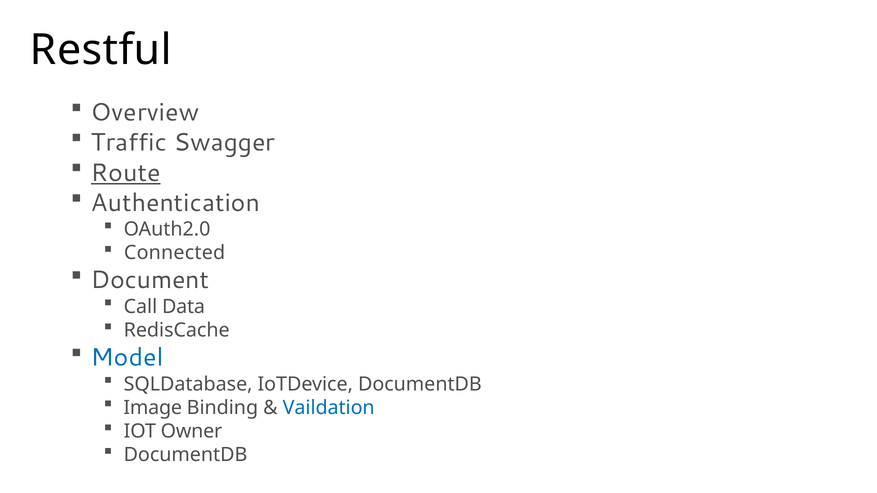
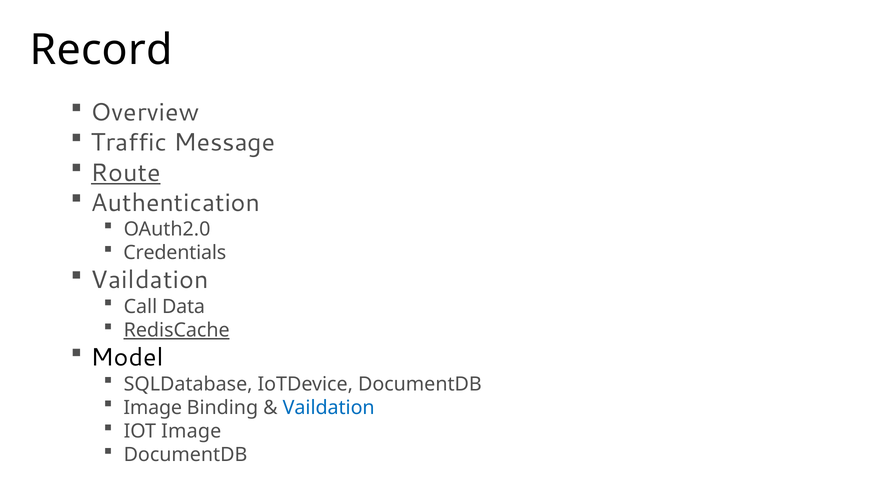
Restful: Restful -> Record (101, 50)
Swagger: Swagger -> Message (225, 143)
Connected: Connected -> Credentials (175, 253)
Document: Document -> Vaildation (150, 280)
RedisCache underline: none -> present (177, 330)
Model colour: blue -> black (127, 358)
IOT Owner: Owner -> Image (191, 431)
